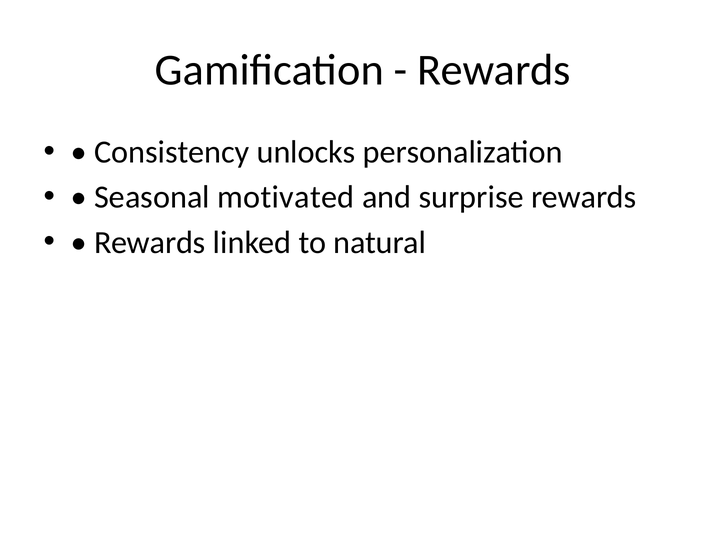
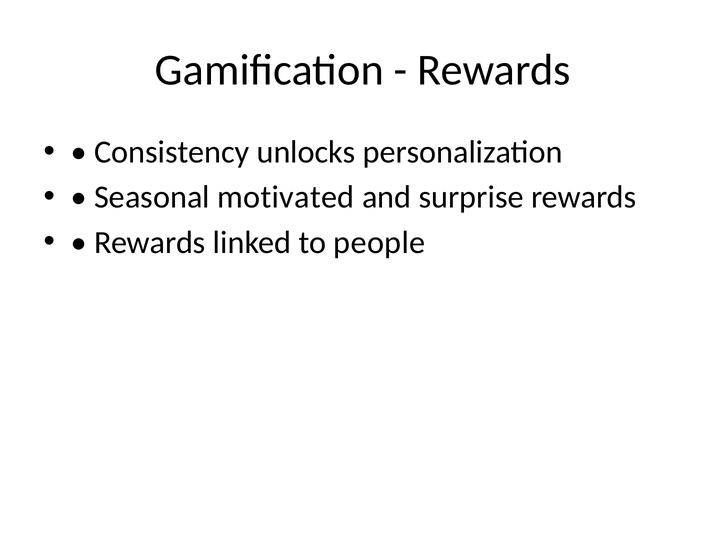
natural: natural -> people (379, 243)
